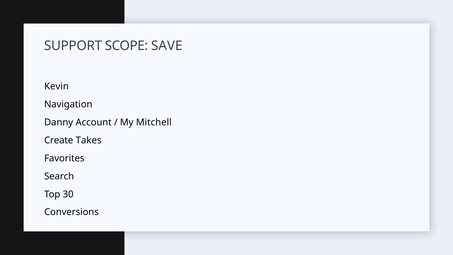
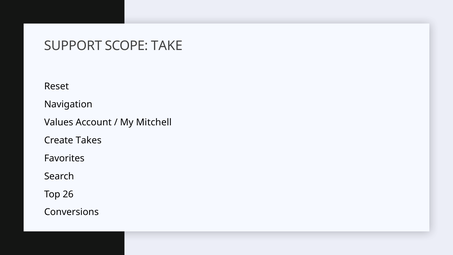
SAVE: SAVE -> TAKE (167, 46)
Kevin: Kevin -> Reset (57, 86)
Danny: Danny -> Values (59, 122)
30: 30 -> 26 (68, 194)
